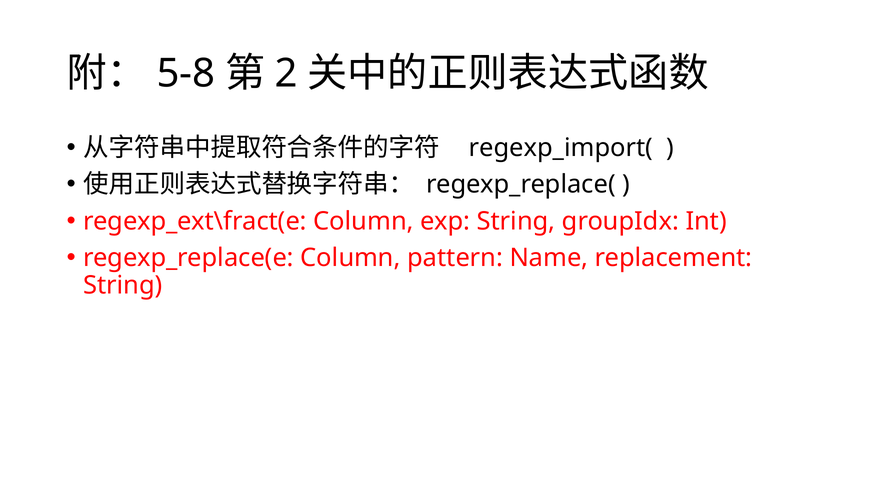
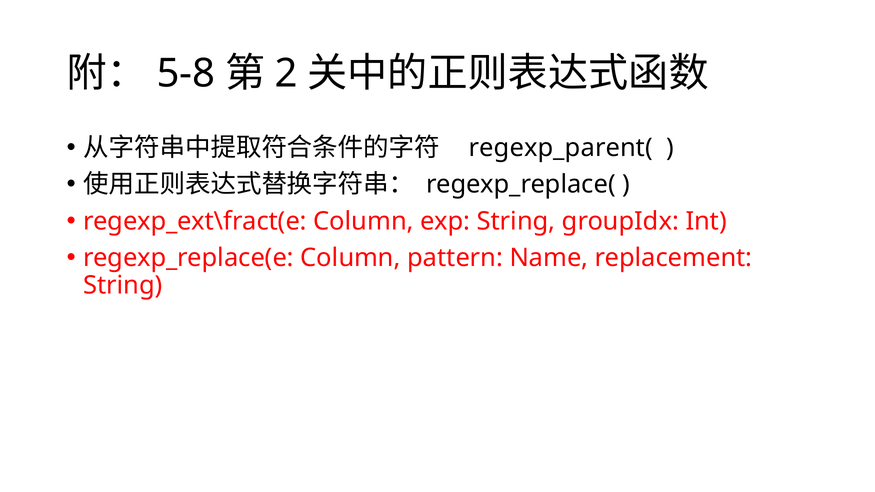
regexp_import(: regexp_import( -> regexp_parent( (561, 148)
